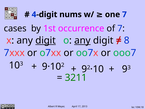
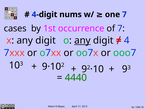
digit underline: present -> none (46, 40)
8: 8 -> 4 (127, 40)
3211: 3211 -> 4440 (76, 77)
